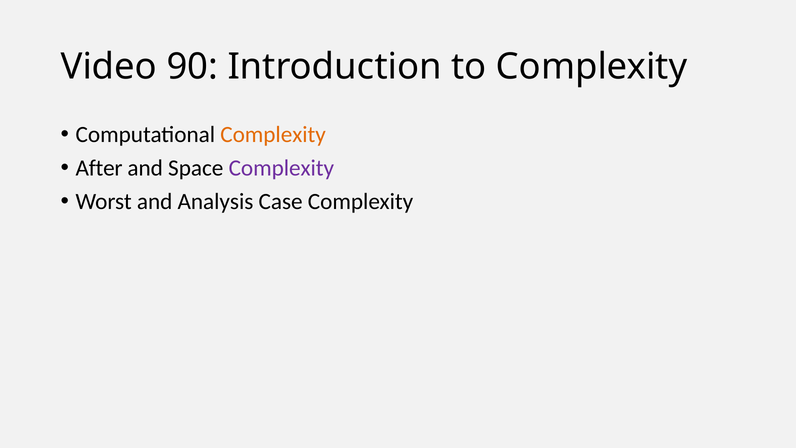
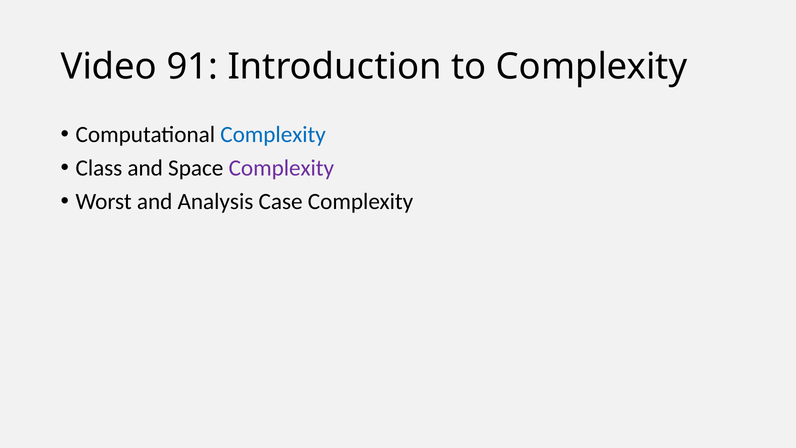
90: 90 -> 91 (192, 67)
Complexity colour: orange -> blue (273, 135)
After: After -> Class (99, 168)
